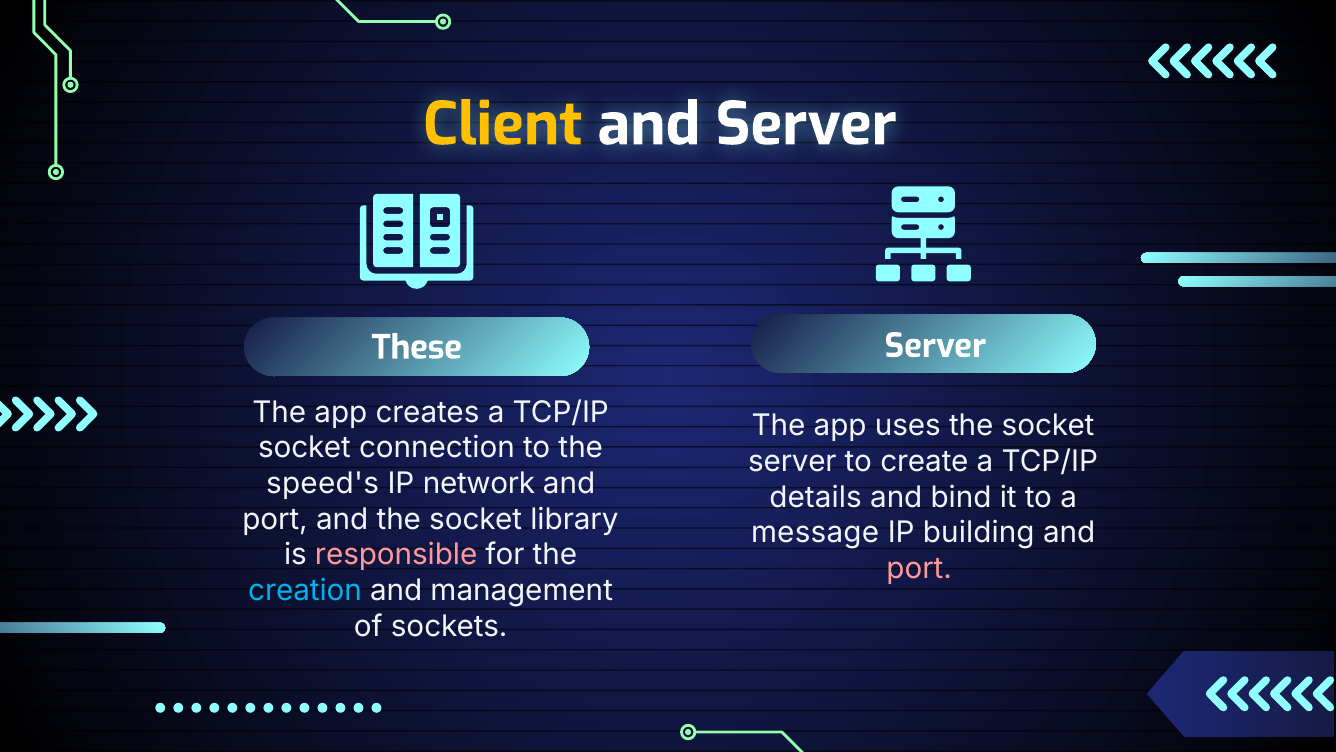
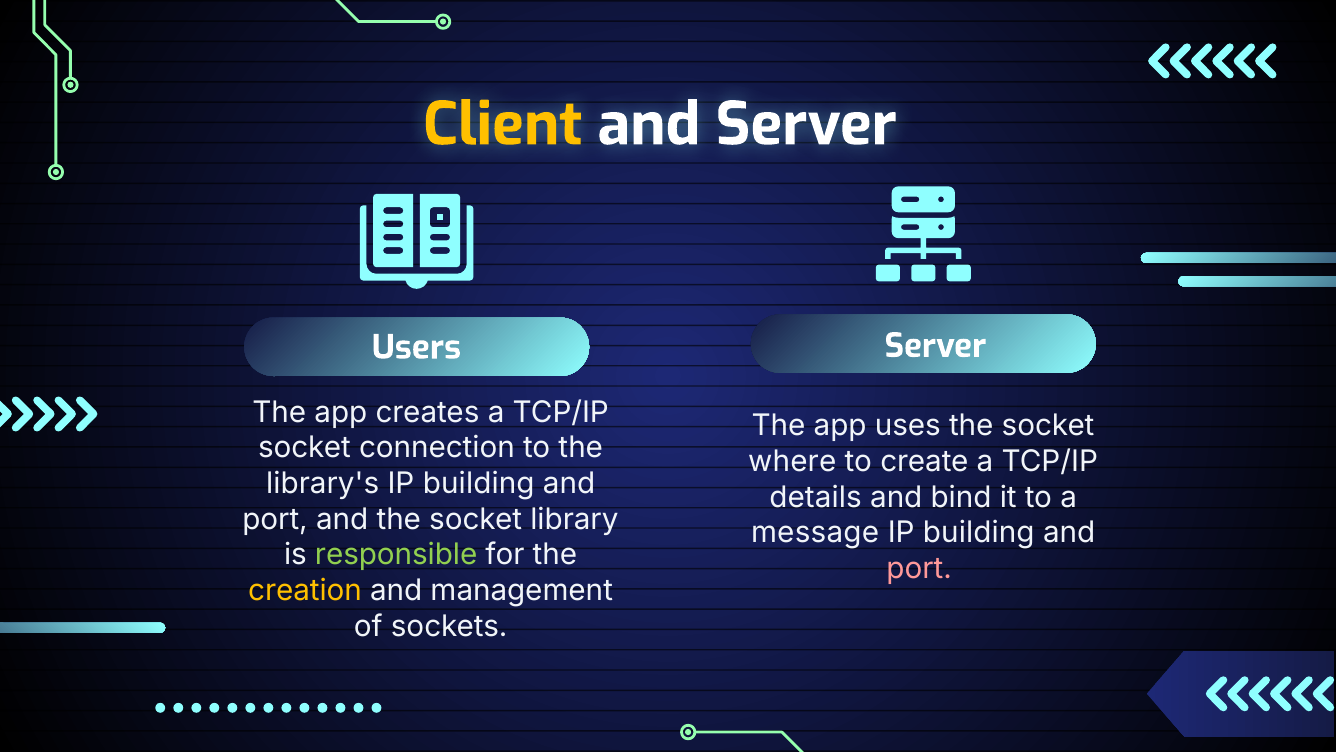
These: These -> Users (416, 347)
server: server -> where (792, 461)
speed's: speed's -> library's (323, 483)
network: network -> building (479, 483)
responsible colour: pink -> light green (396, 555)
creation colour: light blue -> yellow (305, 590)
